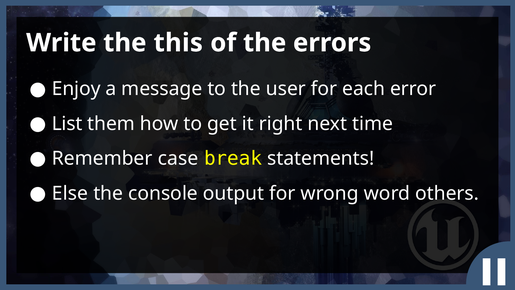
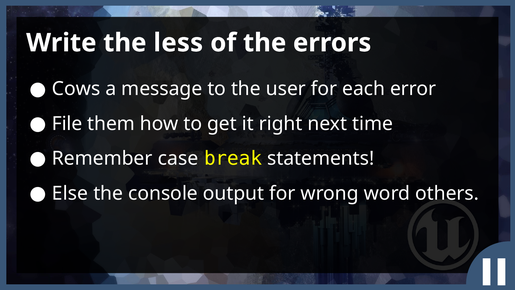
this: this -> less (178, 43)
Enjoy: Enjoy -> Cows (76, 89)
List: List -> File (67, 124)
